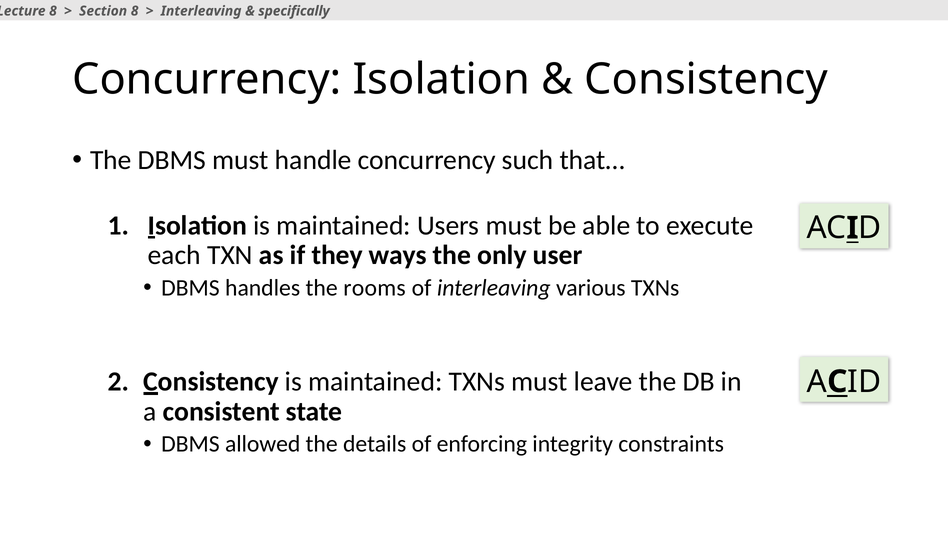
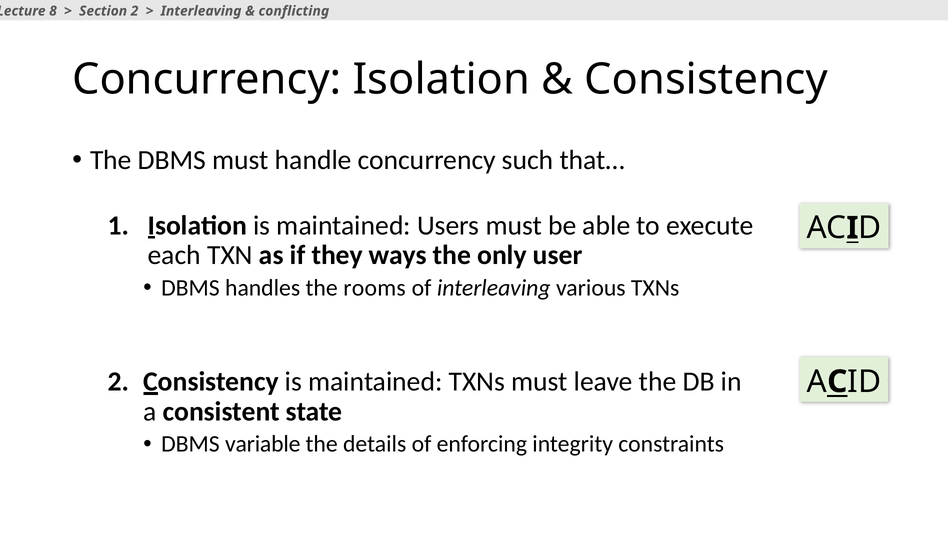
Section 8: 8 -> 2 (135, 11)
specifically: specifically -> conflicting (294, 11)
allowed: allowed -> variable (263, 444)
